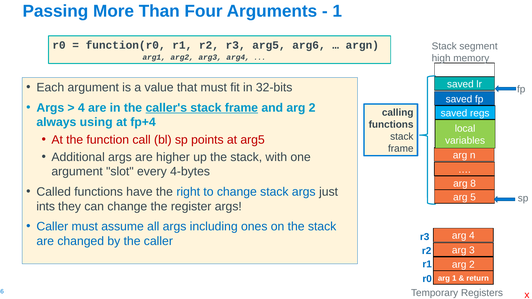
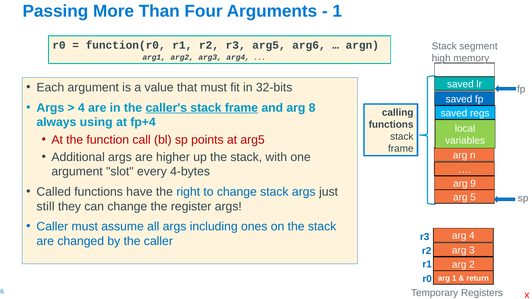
and arg 2: 2 -> 8 (312, 108)
8: 8 -> 9 (473, 184)
ints: ints -> still (46, 207)
